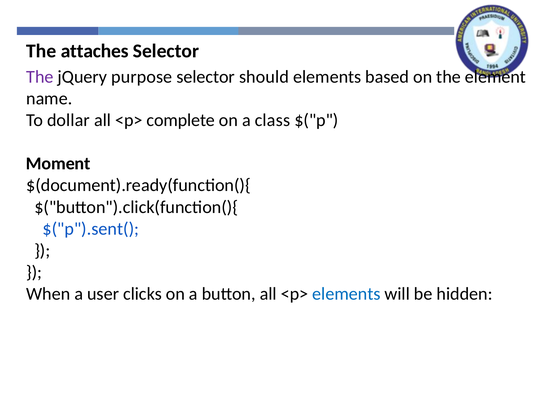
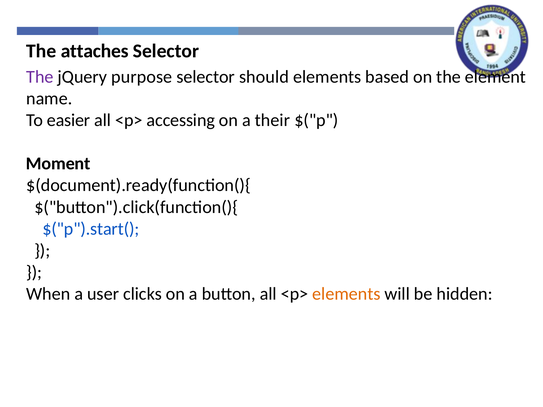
dollar: dollar -> easier (69, 120)
complete: complete -> accessing (181, 120)
class: class -> their (272, 120)
$("p").sent(: $("p").sent( -> $("p").start( (91, 229)
elements colour: blue -> orange (346, 294)
